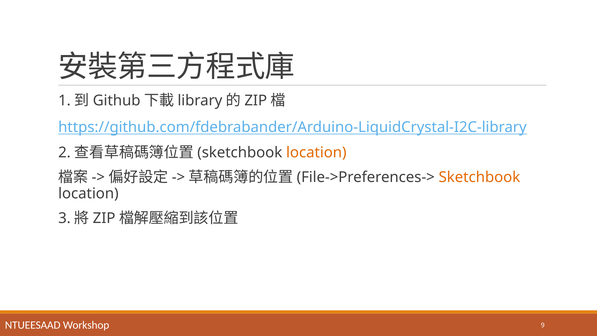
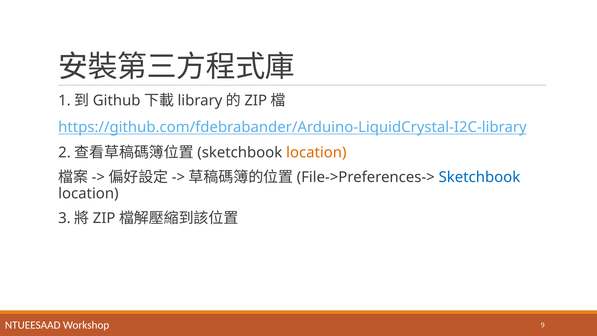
Sketchbook colour: orange -> blue (479, 177)
